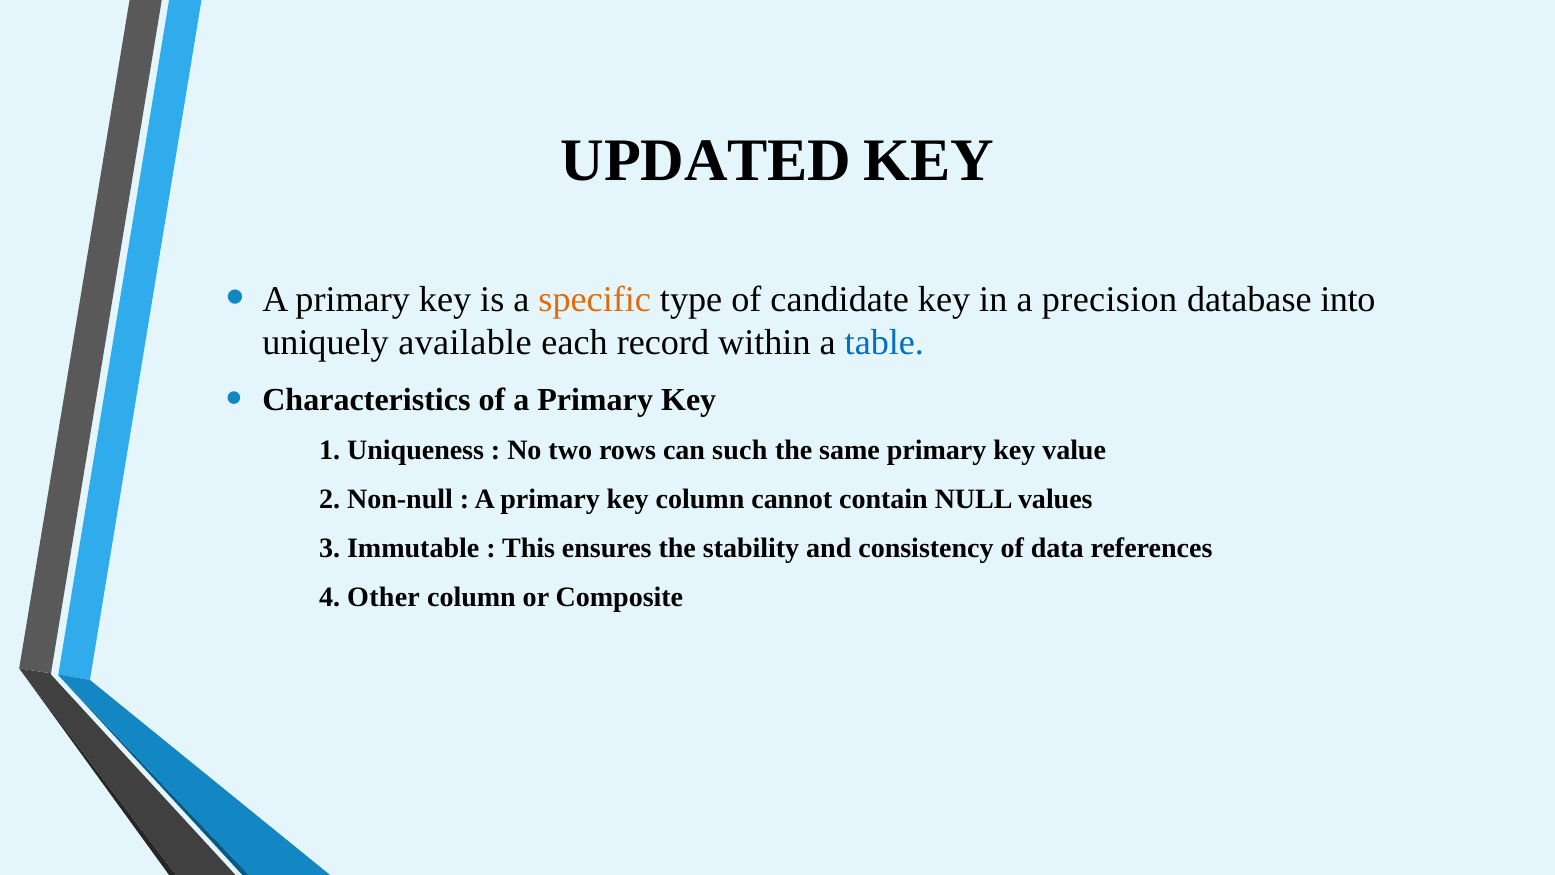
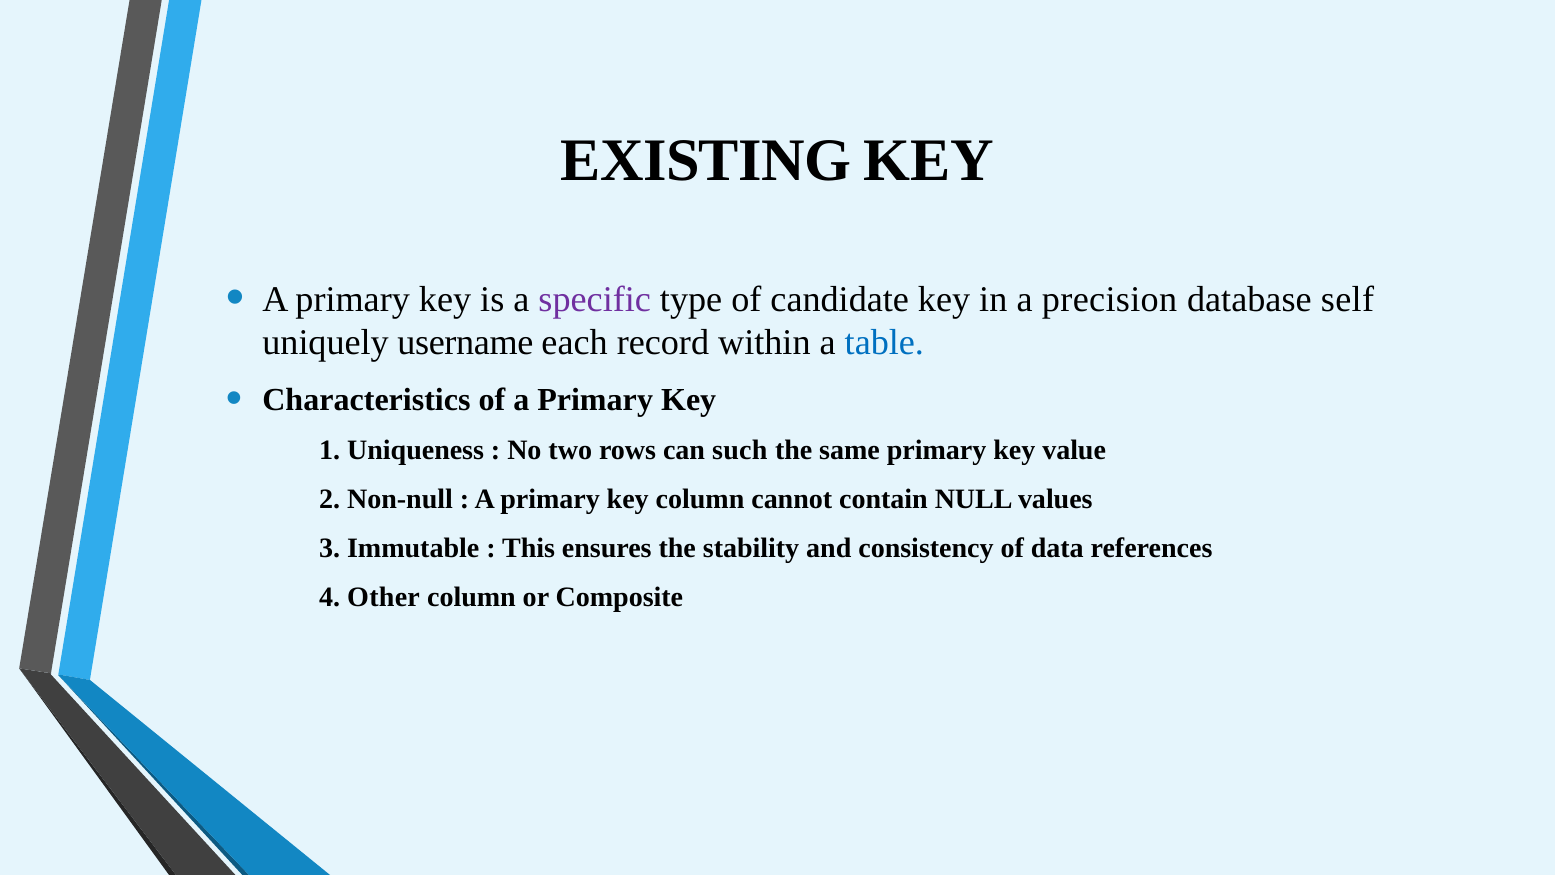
UPDATED: UPDATED -> EXISTING (706, 160)
specific colour: orange -> purple (595, 299)
into: into -> self (1348, 299)
available: available -> username (465, 343)
